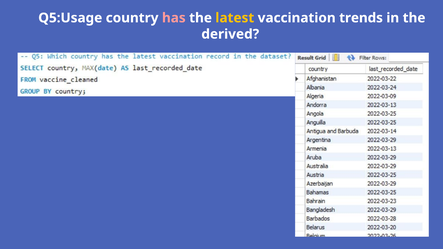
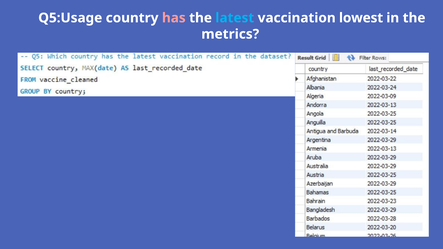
latest colour: yellow -> light blue (235, 18)
trends: trends -> lowest (361, 18)
derived: derived -> metrics (230, 34)
